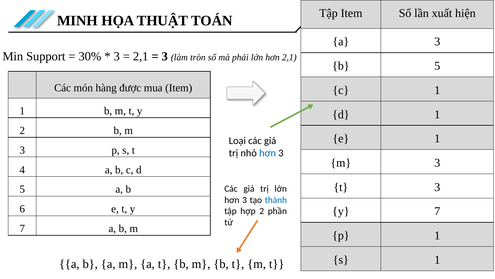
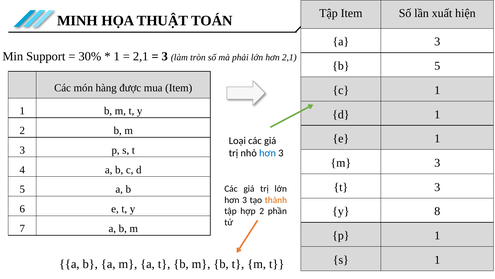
3: 3 -> 1 (117, 56)
thành colour: blue -> orange (276, 200)
7: 7 -> 8 (437, 211)
